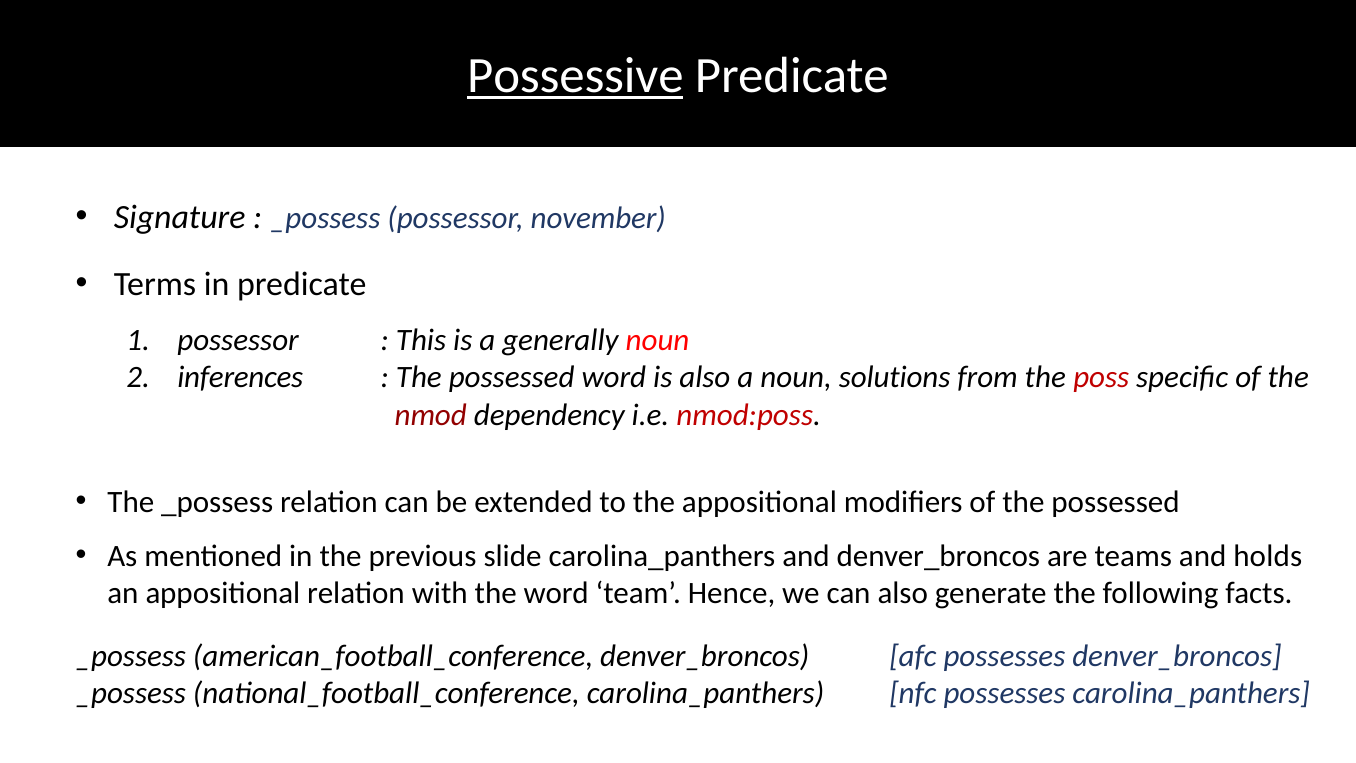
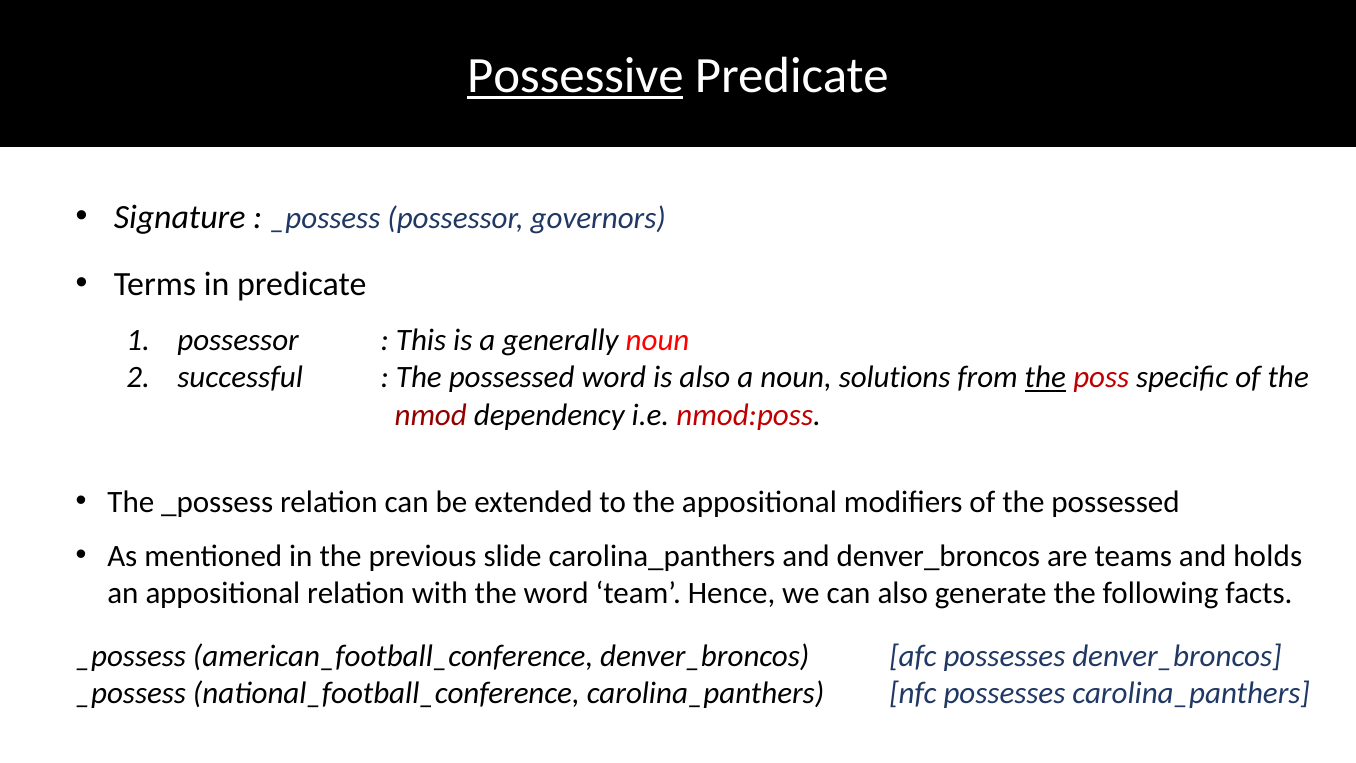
november: november -> governors (598, 219)
inferences: inferences -> successful (240, 377)
the underline: none -> present (1045, 377)
